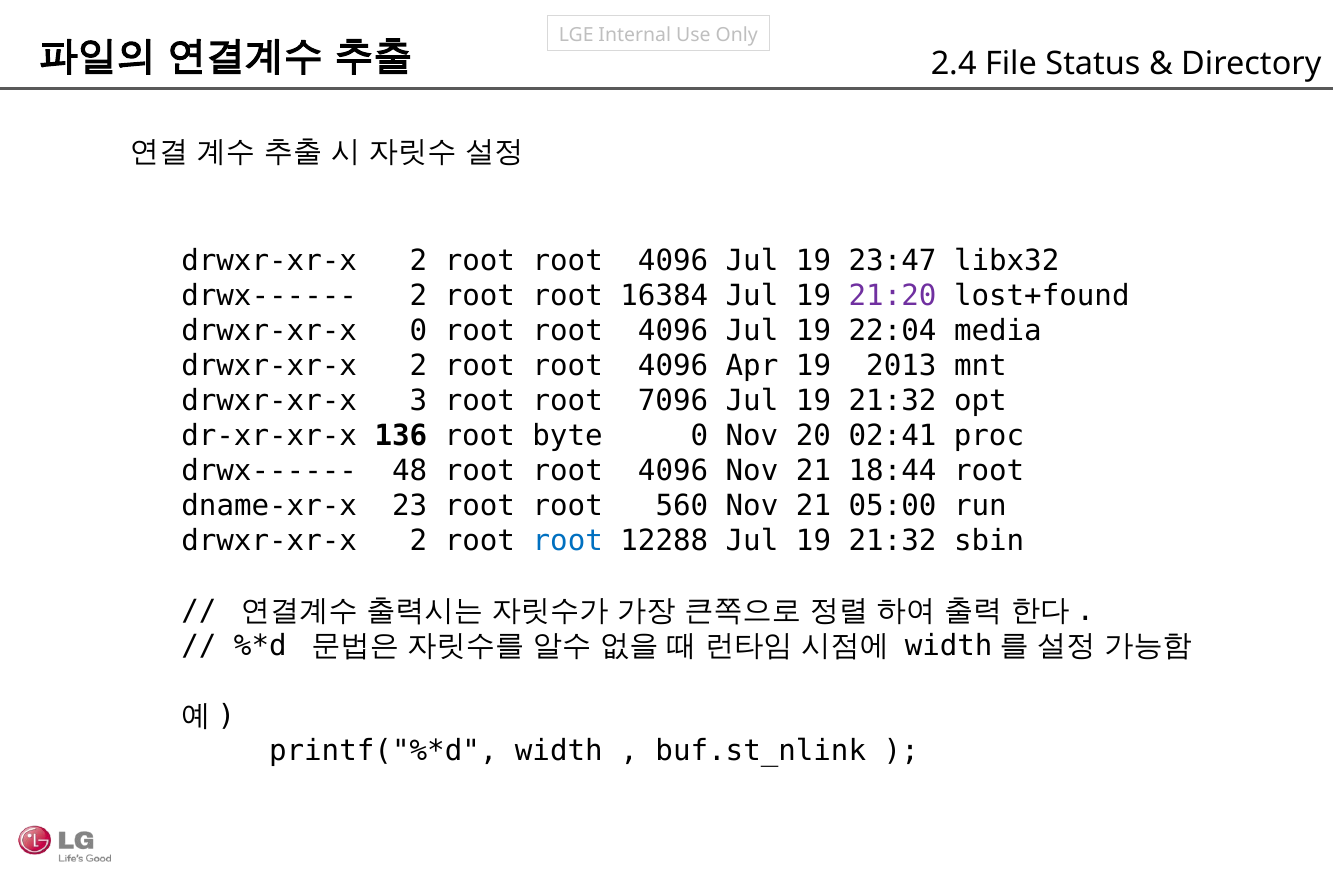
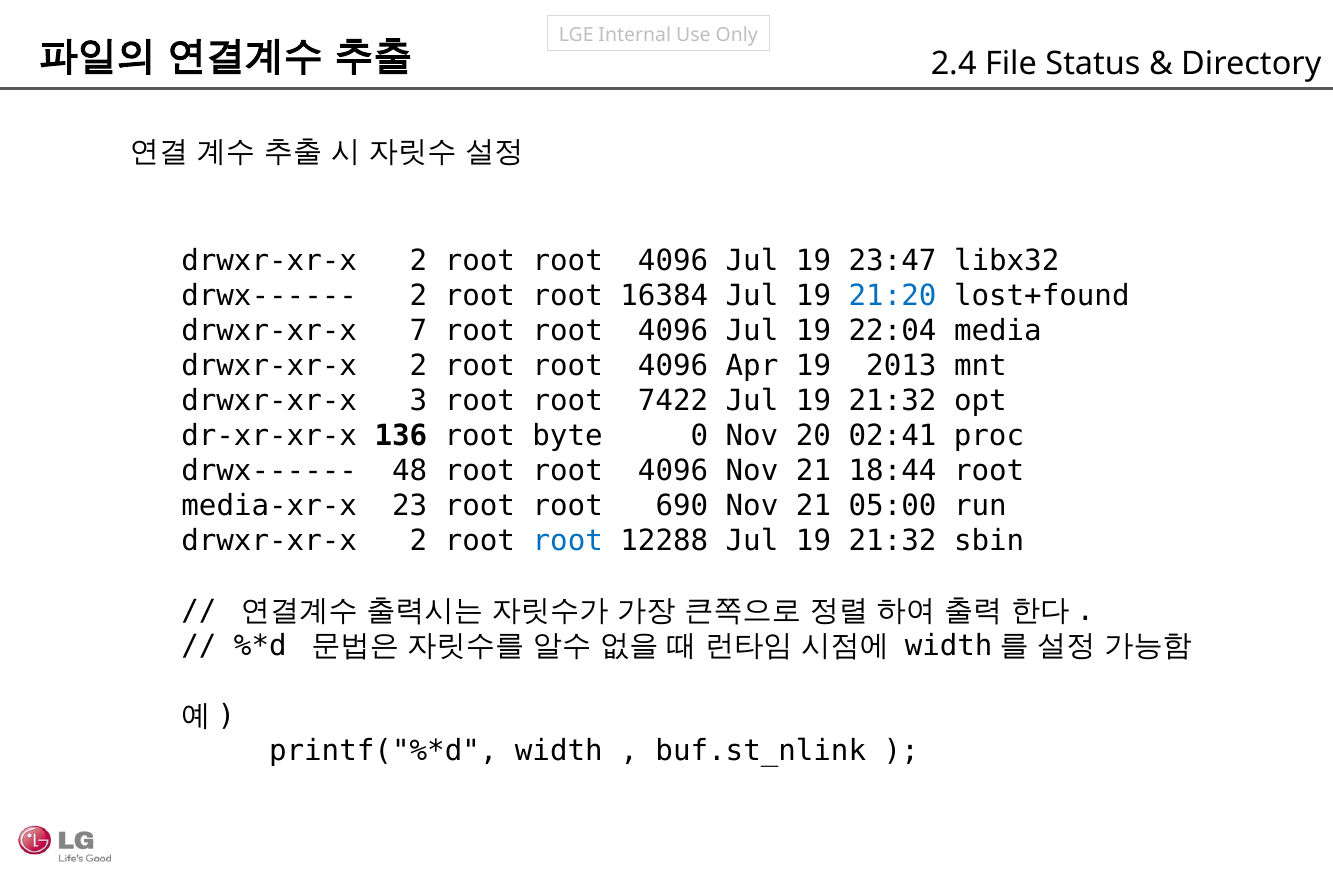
21:20 colour: purple -> blue (893, 296)
drwxr-xr-x 0: 0 -> 7 (418, 331)
7096: 7096 -> 7422 (673, 401)
dname-xr-x: dname-xr-x -> media-xr-x (269, 506)
560: 560 -> 690 (682, 506)
